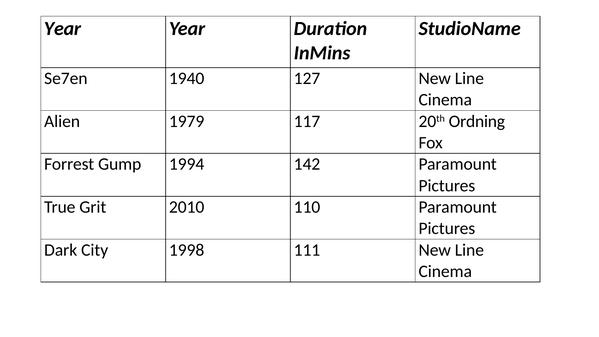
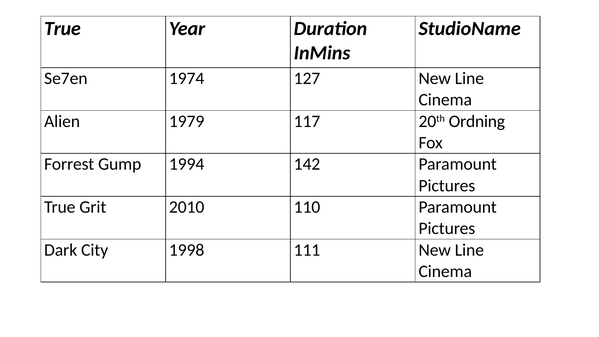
Year: Year -> True (62, 29)
1940: 1940 -> 1974 (187, 78)
